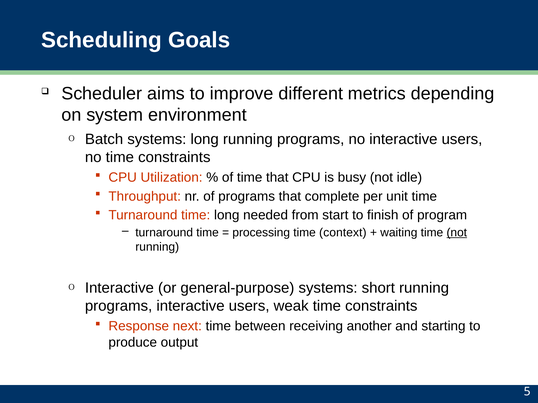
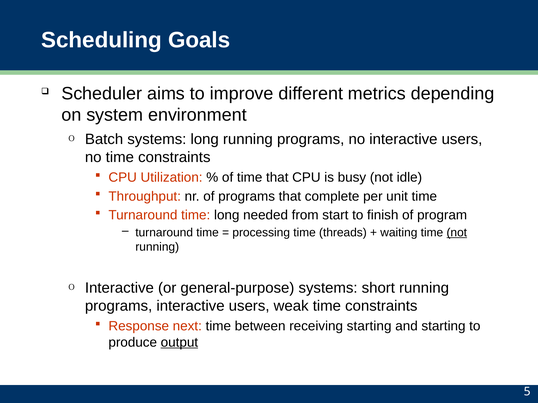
context: context -> threads (343, 233)
receiving another: another -> starting (369, 327)
output underline: none -> present (179, 343)
